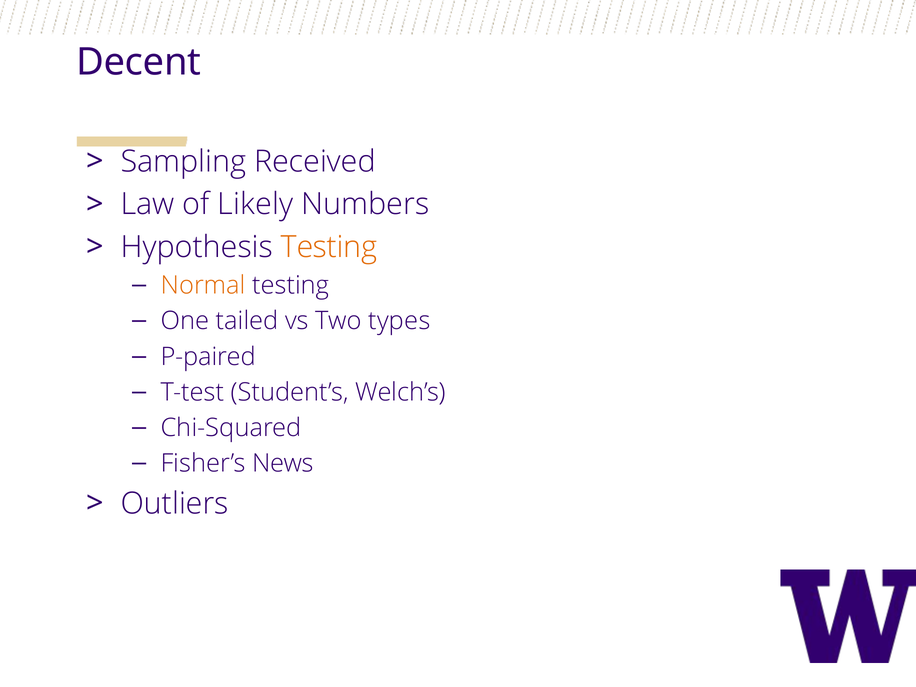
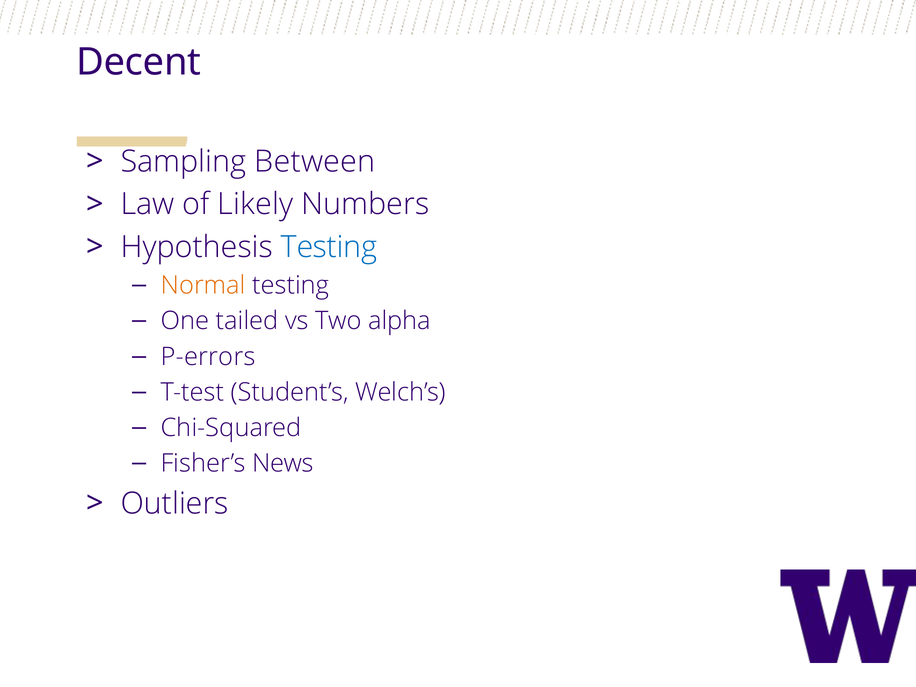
Received: Received -> Between (315, 162)
Testing colour: orange -> blue (329, 247)
types: types -> alpha (400, 321)
P-paired: P-paired -> P-errors (208, 357)
